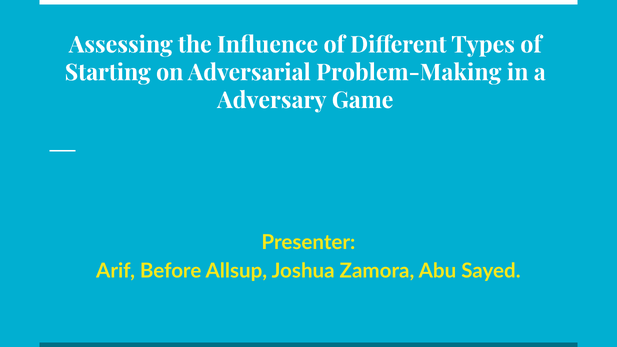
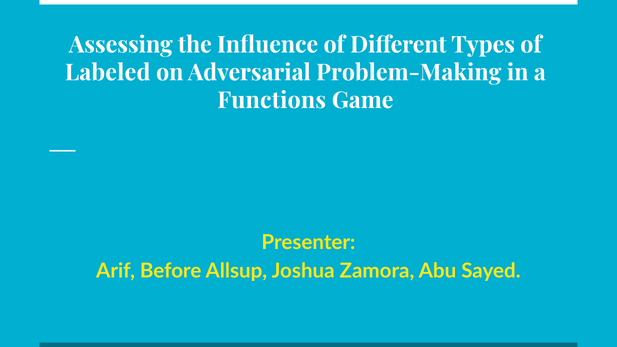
Starting: Starting -> Labeled (108, 73)
Adversary: Adversary -> Functions (272, 100)
